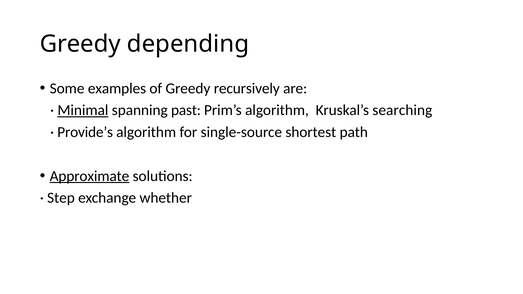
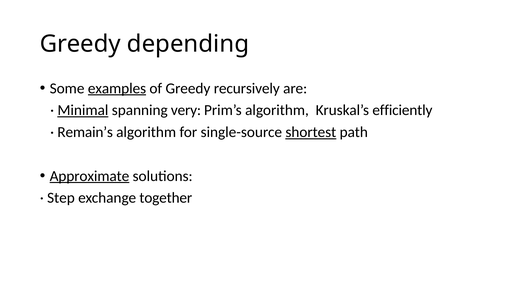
examples underline: none -> present (117, 88)
past: past -> very (186, 110)
searching: searching -> efficiently (402, 110)
Provide’s: Provide’s -> Remain’s (85, 132)
shortest underline: none -> present (311, 132)
whether: whether -> together (166, 198)
